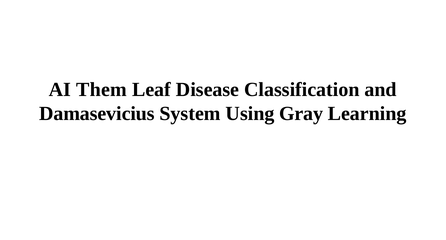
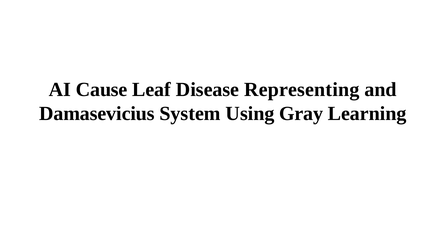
Them: Them -> Cause (102, 90)
Classification: Classification -> Representing (302, 90)
